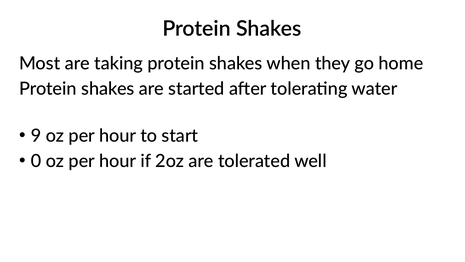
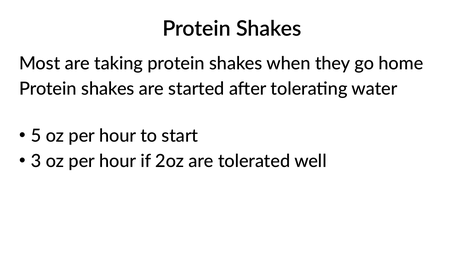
9: 9 -> 5 (36, 136)
0: 0 -> 3 (36, 161)
